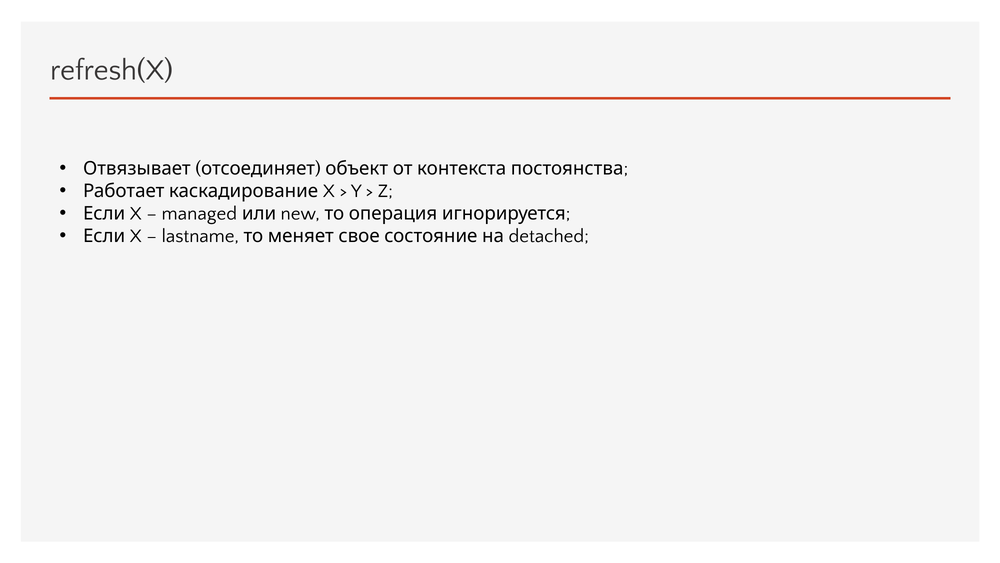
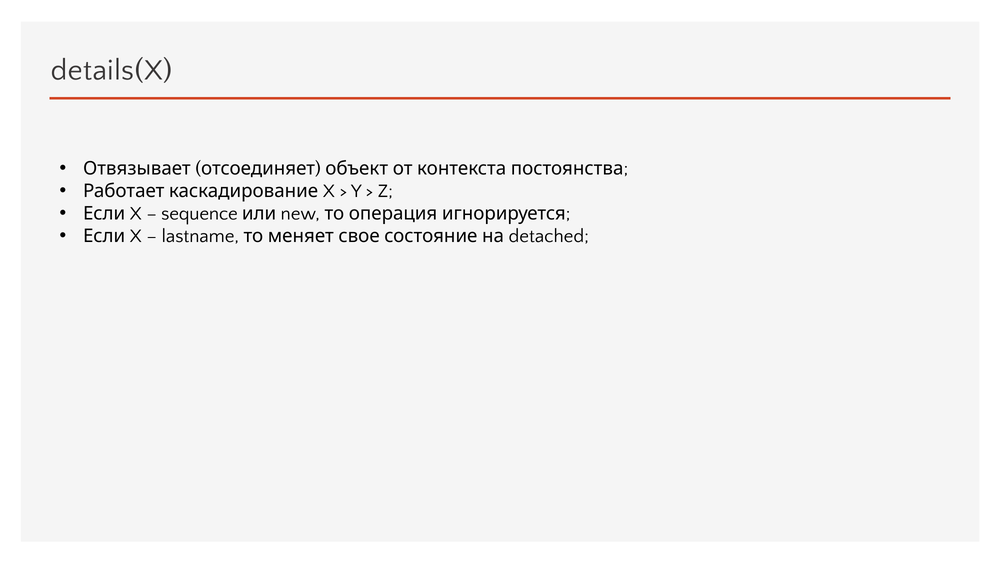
refresh(X: refresh(X -> details(X (111, 70)
managed: managed -> sequence (199, 213)
